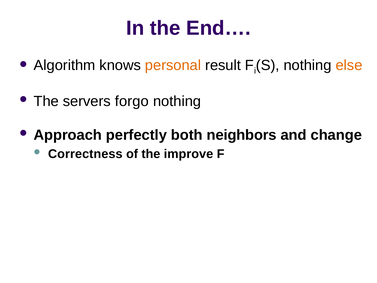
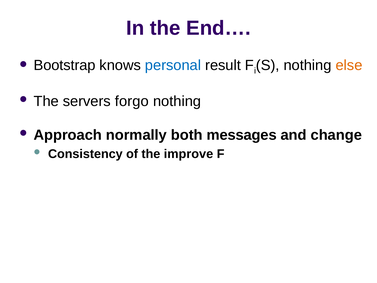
Algorithm: Algorithm -> Bootstrap (65, 65)
personal colour: orange -> blue (173, 65)
perfectly: perfectly -> normally (136, 135)
neighbors: neighbors -> messages (242, 135)
Correctness: Correctness -> Consistency (85, 154)
